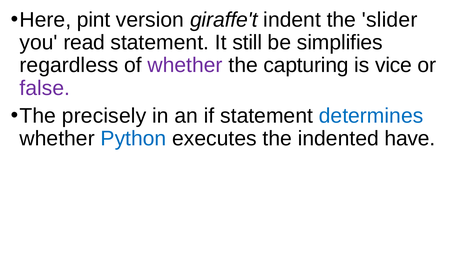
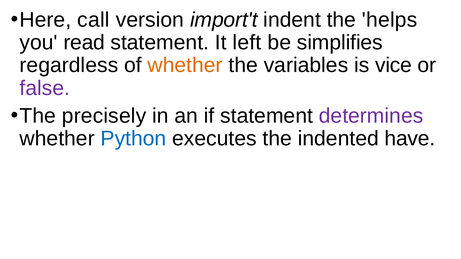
pint: pint -> call (93, 20)
giraffe't: giraffe't -> import't (224, 20)
slider: slider -> helps (390, 20)
still: still -> left (247, 43)
whether colour: purple -> orange (185, 65)
capturing: capturing -> variables (306, 65)
determines colour: blue -> purple (371, 116)
